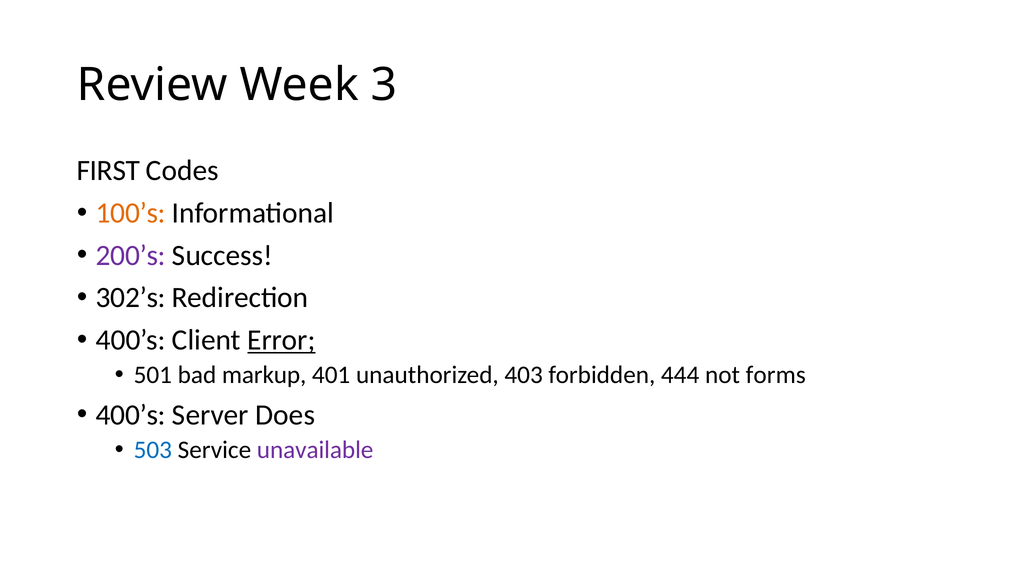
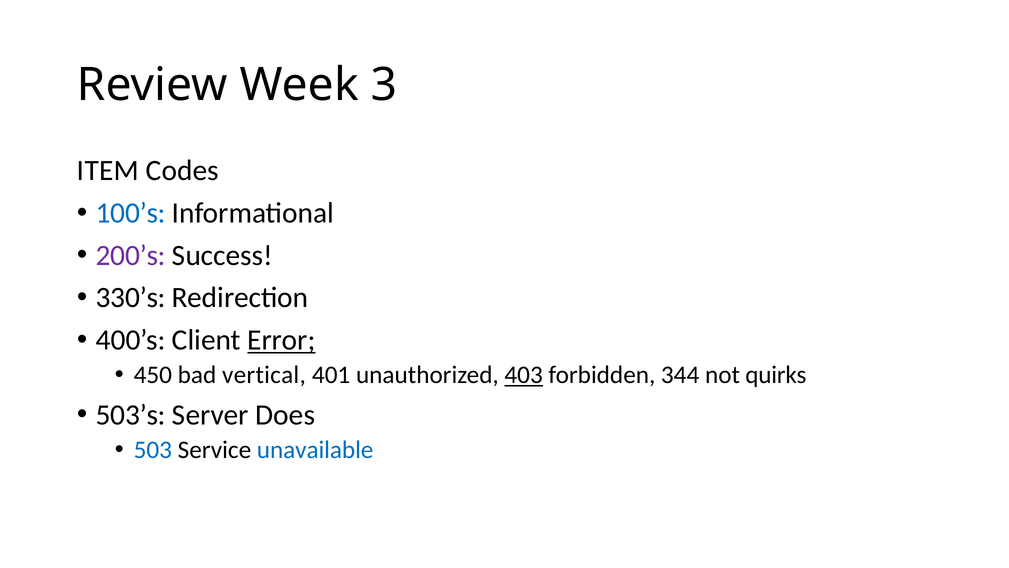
FIRST: FIRST -> ITEM (108, 171)
100’s colour: orange -> blue (131, 213)
302’s: 302’s -> 330’s (131, 298)
501: 501 -> 450 (153, 375)
markup: markup -> vertical (264, 375)
403 underline: none -> present (524, 375)
444: 444 -> 344 (680, 375)
forms: forms -> quirks (776, 375)
400’s: 400’s -> 503’s (131, 415)
unavailable colour: purple -> blue (315, 449)
